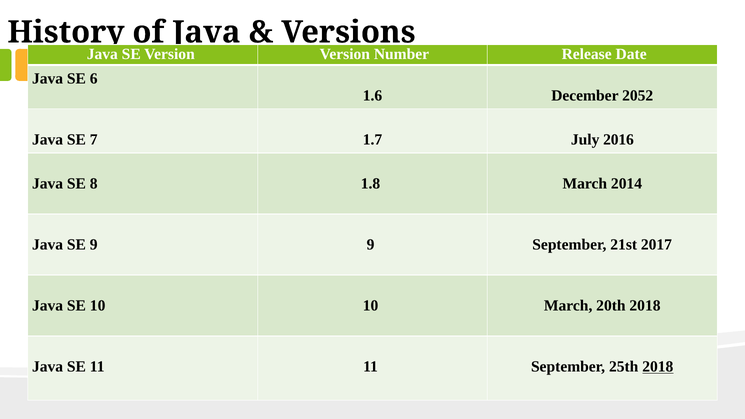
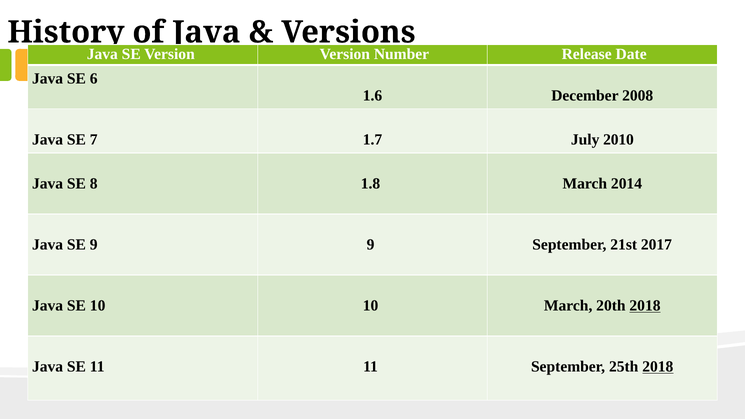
2052: 2052 -> 2008 (638, 96)
2016: 2016 -> 2010 (619, 140)
2018 underline: none -> present (645, 306)
